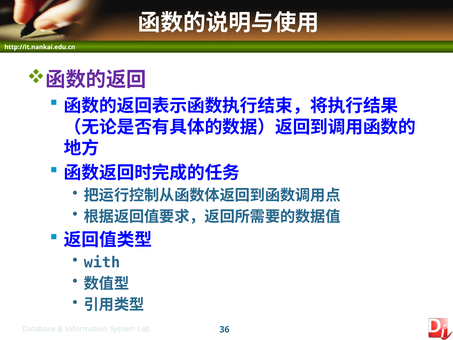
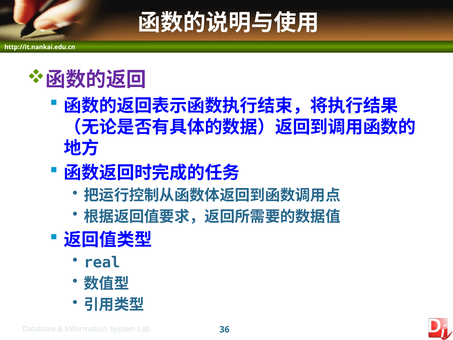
with: with -> real (102, 262)
